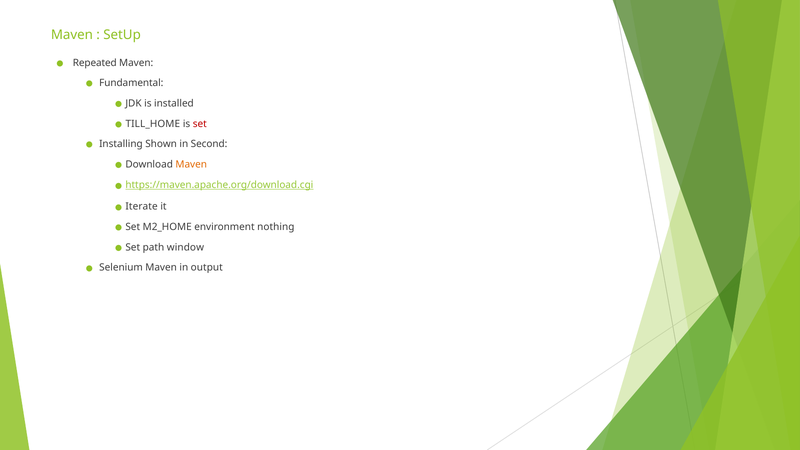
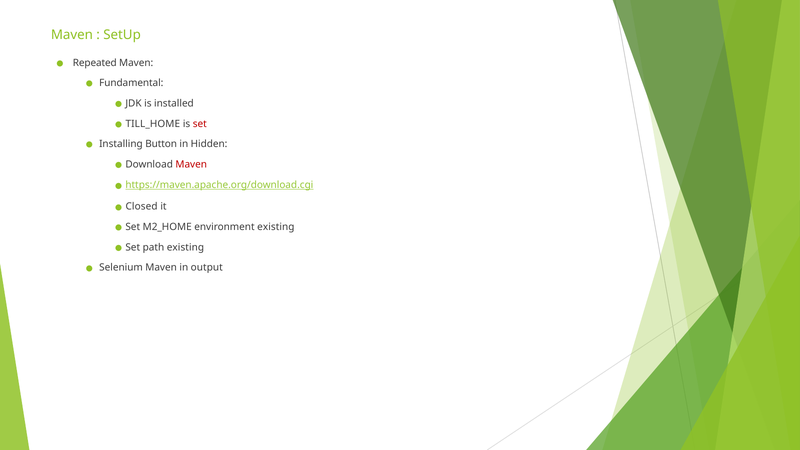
Shown: Shown -> Button (161, 144)
Second: Second -> Hidden (209, 144)
Maven colour: orange -> red (191, 164)
Iterate: Iterate -> Closed (142, 207)
environment nothing: nothing -> existing (276, 227)
path window: window -> existing (185, 247)
